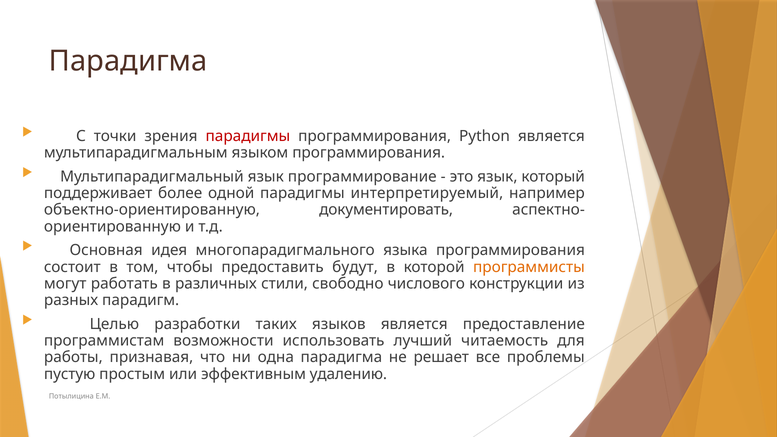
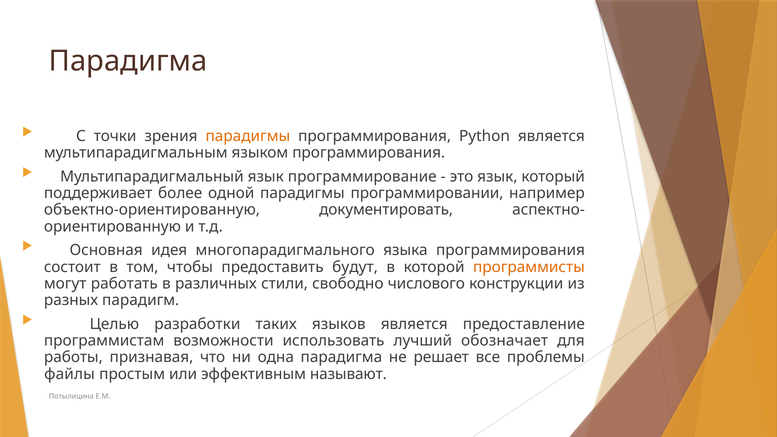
парадигмы colour: red -> orange (248, 136)
интерпретируемый: интерпретируемый -> программировании (427, 193)
читаемость: читаемость -> обозначает (505, 341)
пустую: пустую -> файлы (70, 374)
удалению: удалению -> называют (348, 374)
